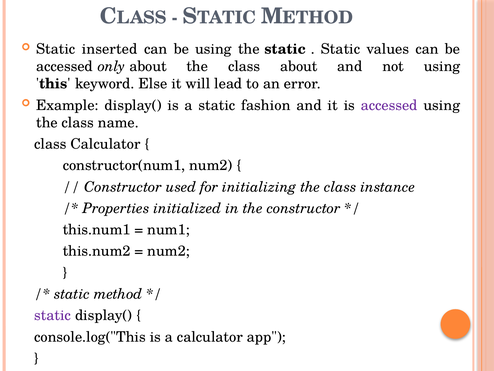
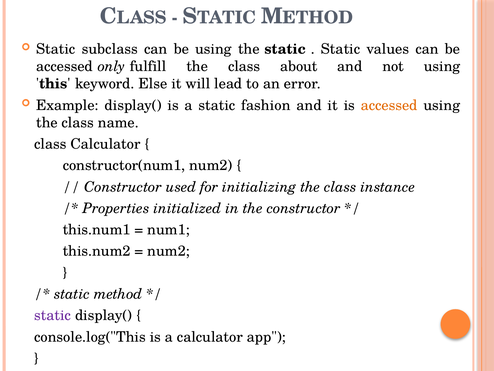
inserted: inserted -> subclass (110, 49)
only about: about -> fulfill (148, 66)
accessed colour: purple -> orange (389, 105)
